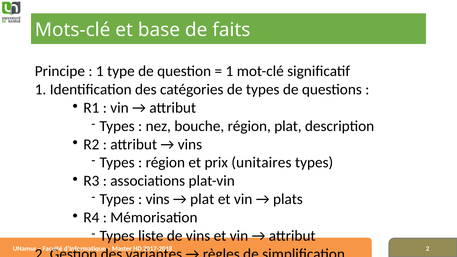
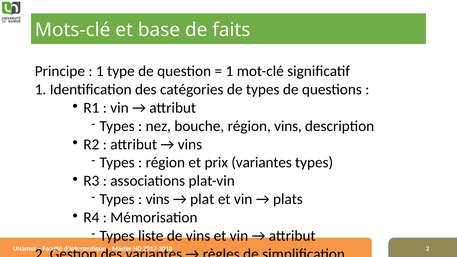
région plat: plat -> vins (288, 126)
prix unitaires: unitaires -> variantes (262, 163)
